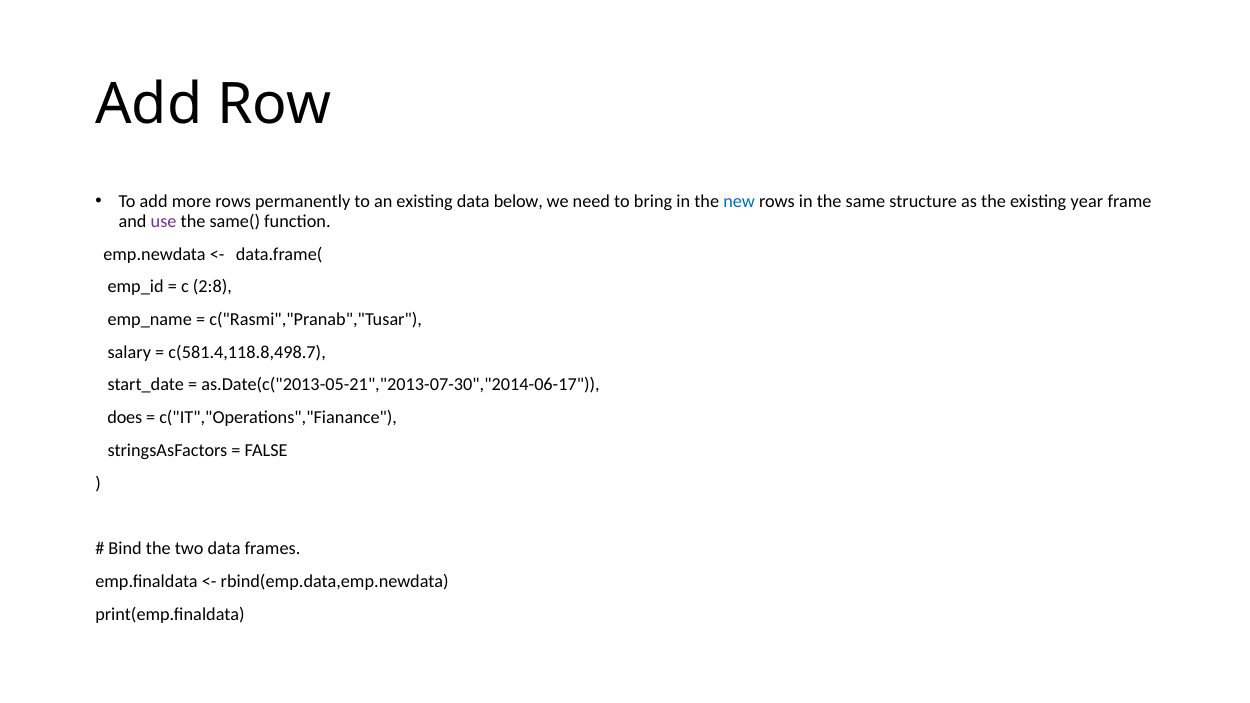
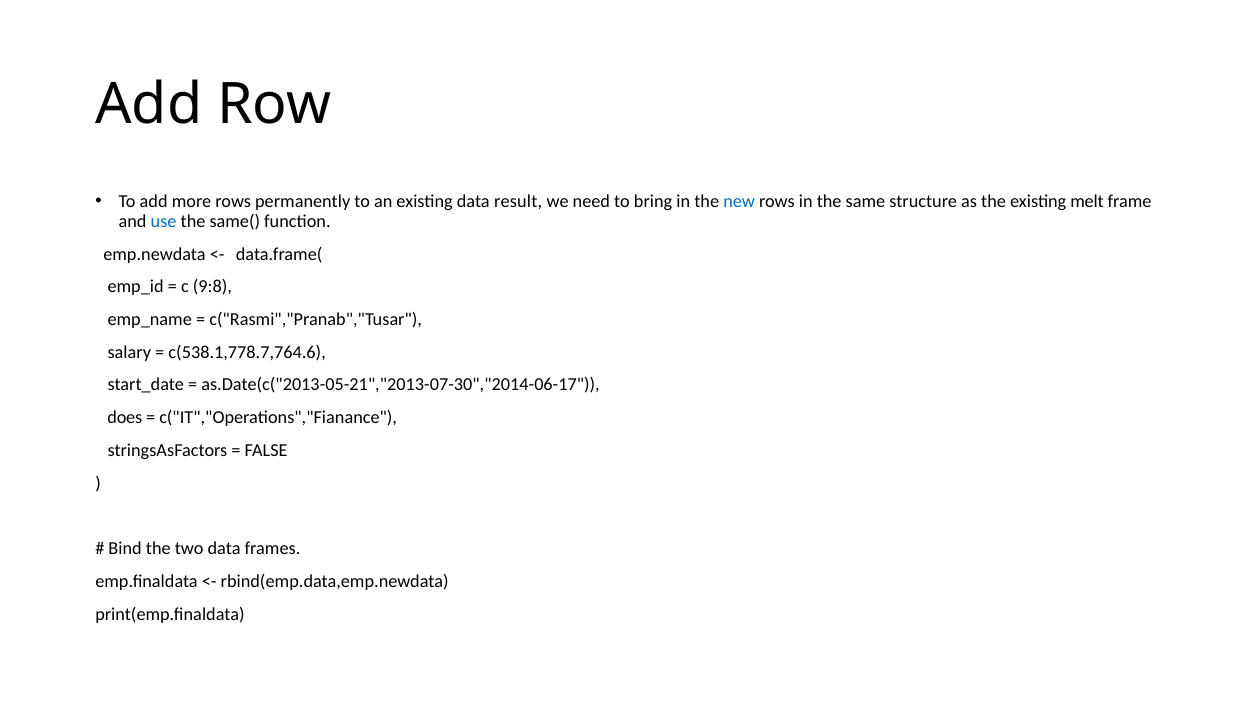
below: below -> result (518, 202)
year: year -> melt (1087, 202)
use colour: purple -> blue (164, 221)
2:8: 2:8 -> 9:8 (212, 287)
c(581.4,118.8,498.7: c(581.4,118.8,498.7 -> c(538.1,778.7,764.6 (247, 352)
